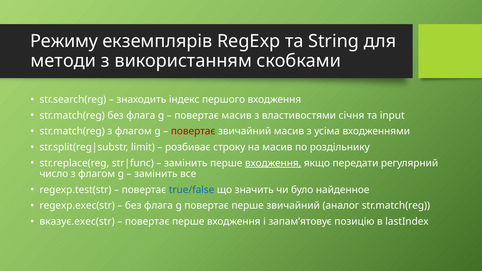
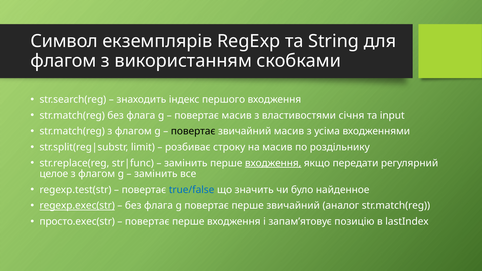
Режиму: Режиму -> Символ (64, 41)
методи: методи -> флагом (63, 61)
повертає colour: red -> black (193, 131)
число: число -> целое (54, 174)
regexp.exec(str underline: none -> present (77, 206)
вказує.exec(str: вказує.exec(str -> просто.exec(str (77, 222)
